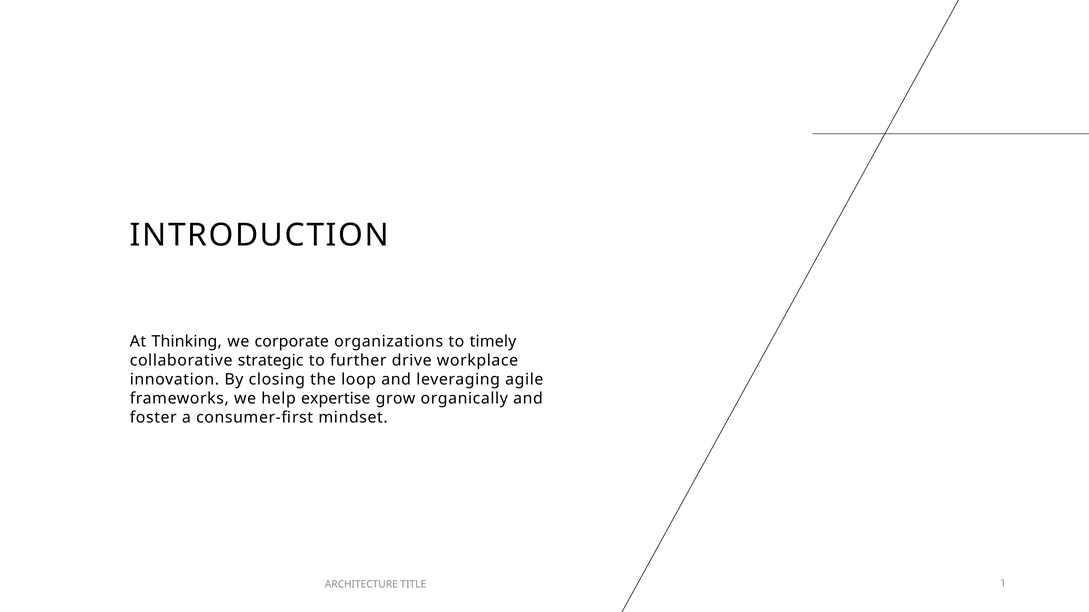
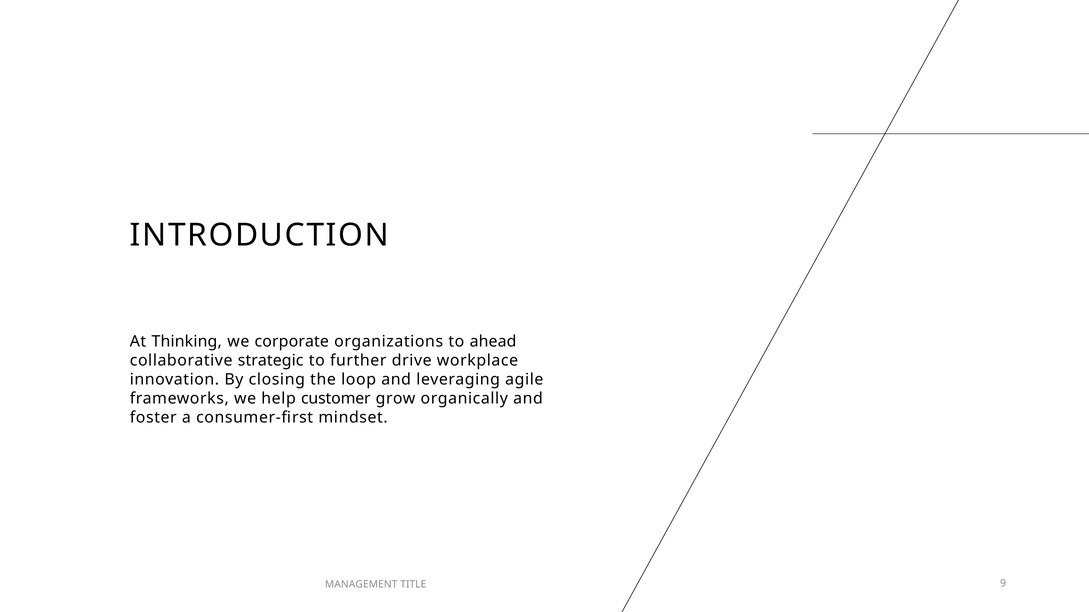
timely: timely -> ahead (493, 342)
expertise: expertise -> customer (336, 399)
ARCHITECTURE: ARCHITECTURE -> MANAGEMENT (361, 585)
1: 1 -> 9 (1003, 584)
